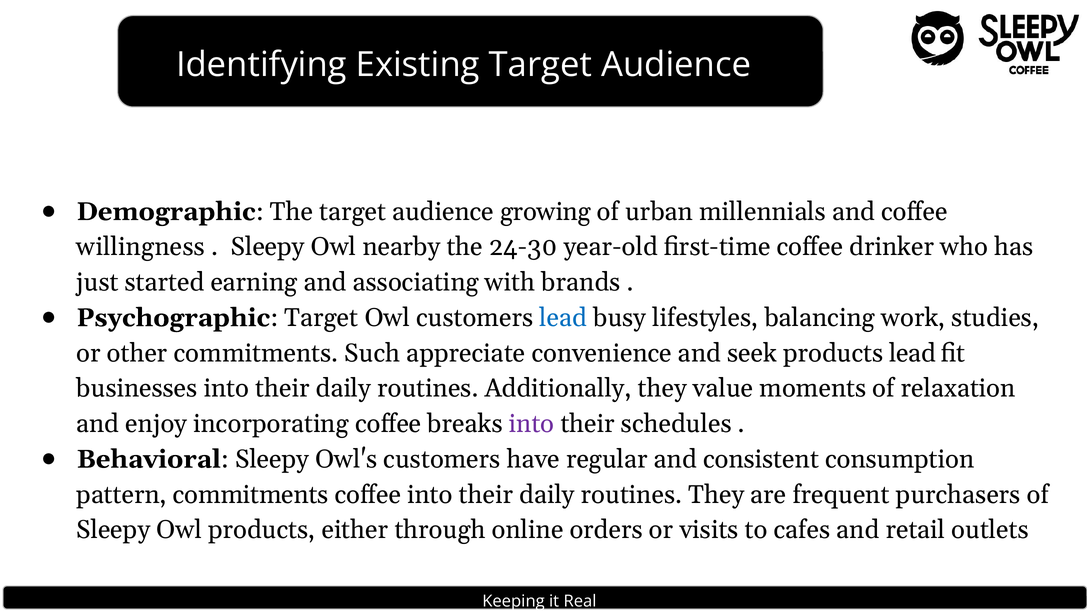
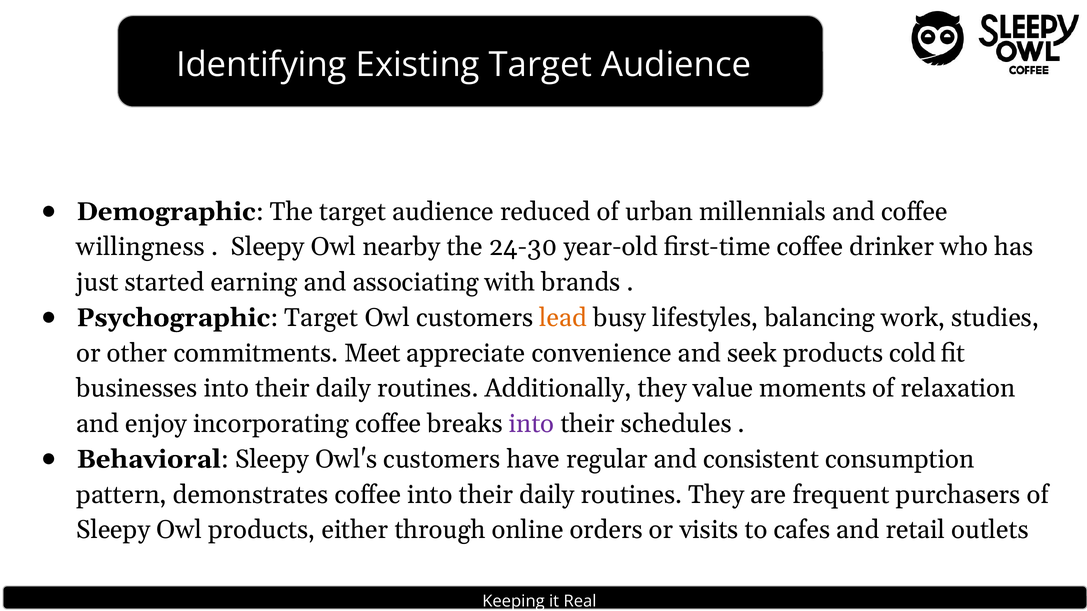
growing: growing -> reduced (545, 212)
lead colour: blue -> orange (563, 318)
Such: Such -> Meet (372, 353)
products lead: lead -> cold (913, 353)
pattern commitments: commitments -> demonstrates (251, 495)
